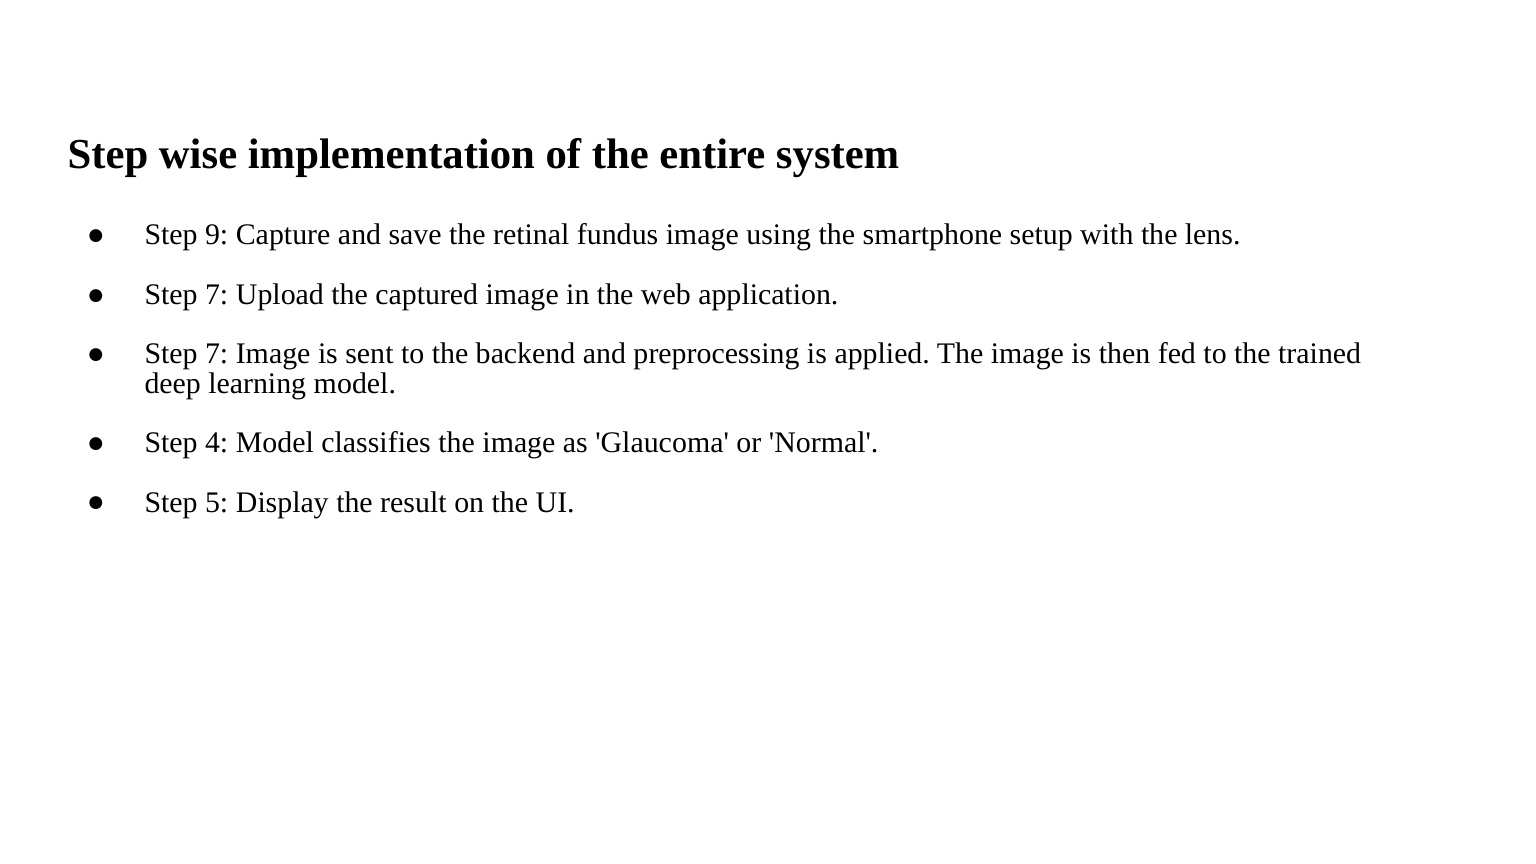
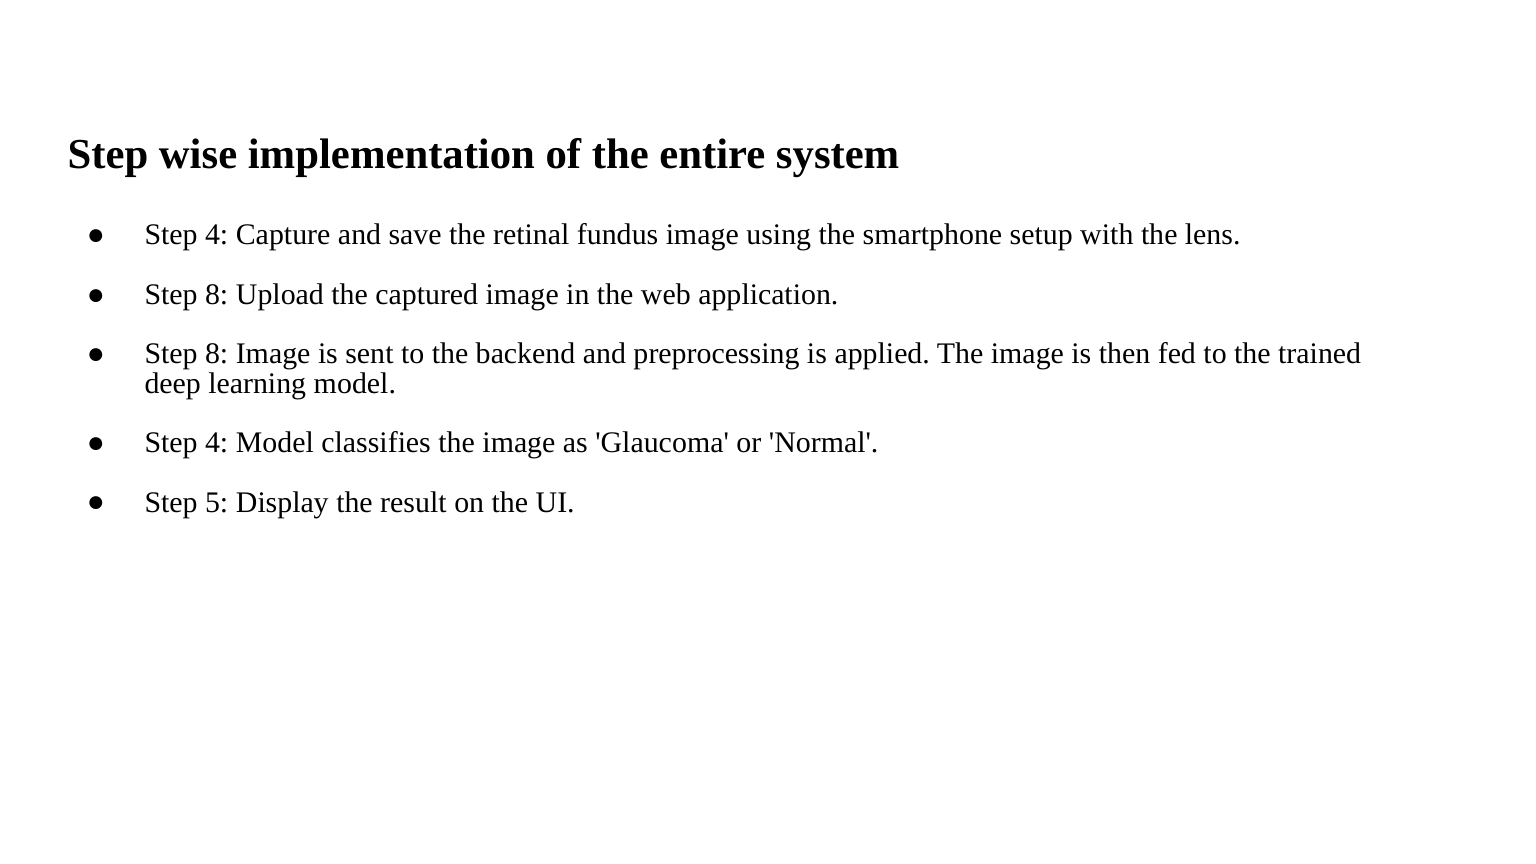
9: 9 -> 4 (217, 235)
7: 7 -> 8 (217, 294)
7: 7 -> 8 (217, 354)
